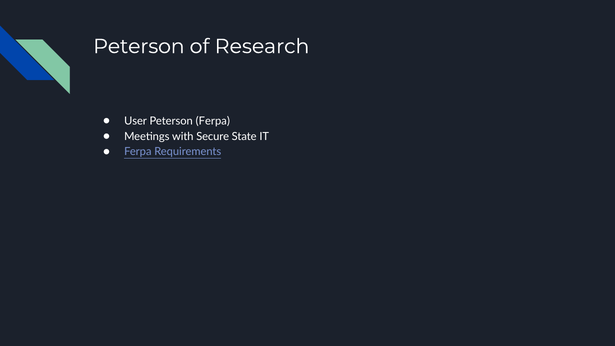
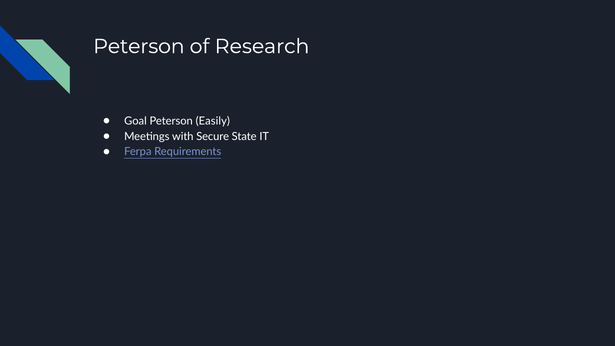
User: User -> Goal (135, 121)
Peterson Ferpa: Ferpa -> Easily (213, 121)
